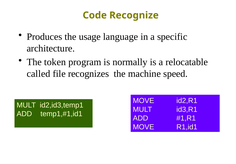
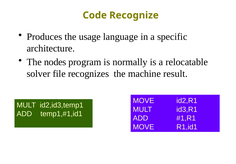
token: token -> nodes (55, 62)
called: called -> solver (39, 73)
speed: speed -> result (175, 73)
